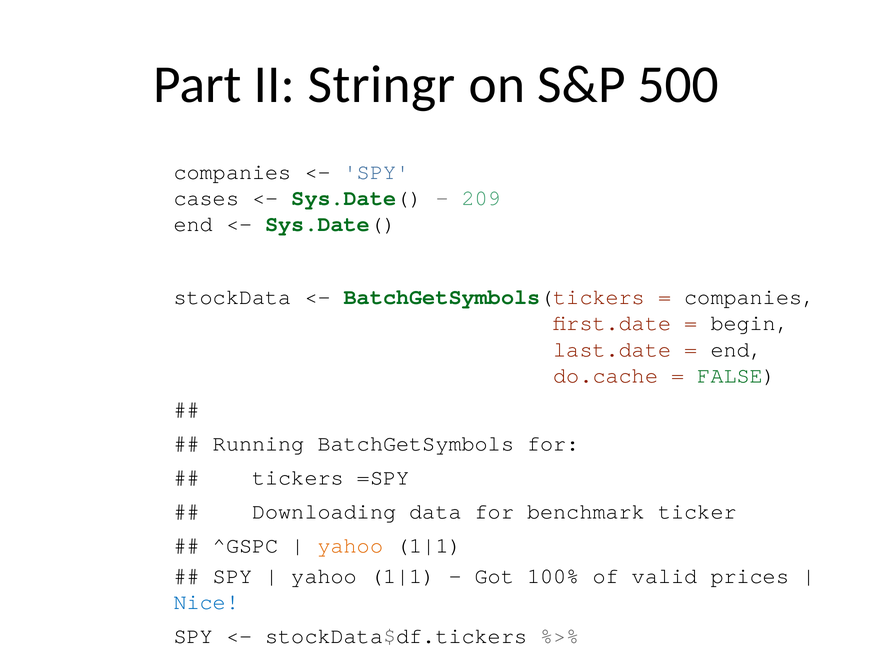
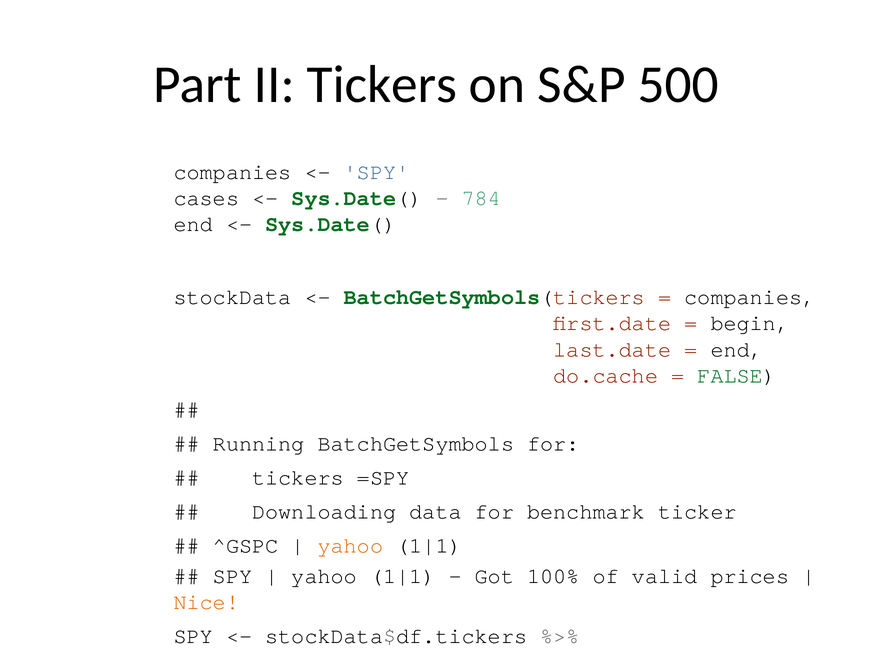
II Stringr: Stringr -> Tickers (382, 85)
209: 209 -> 784 (481, 198)
Nice colour: blue -> orange (206, 602)
